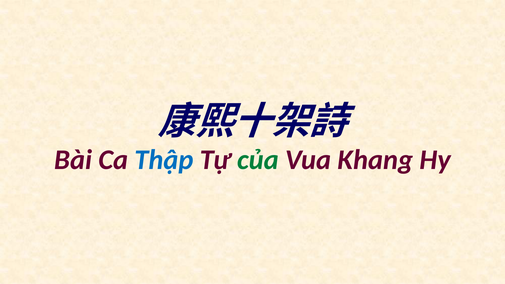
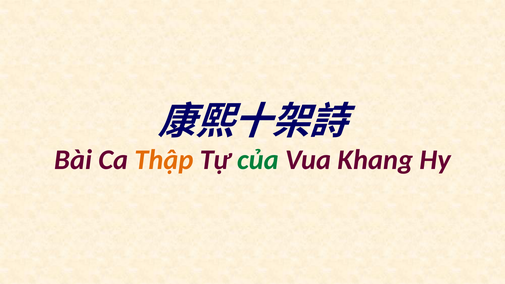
Thập colour: blue -> orange (164, 160)
